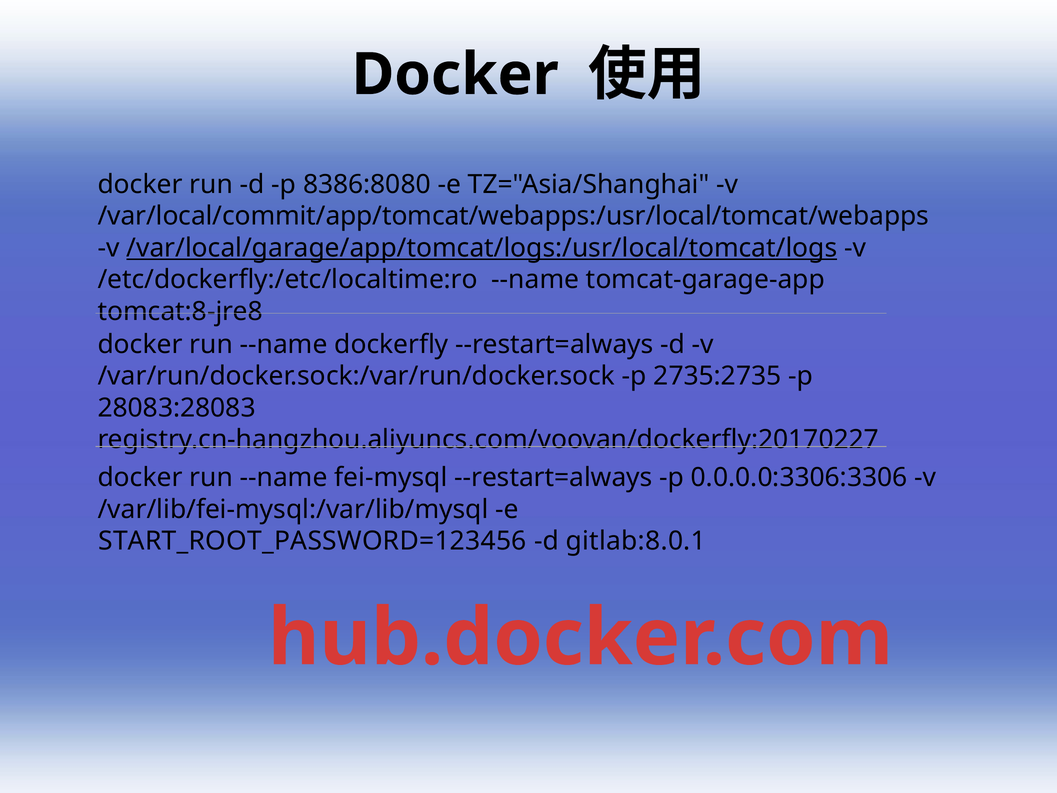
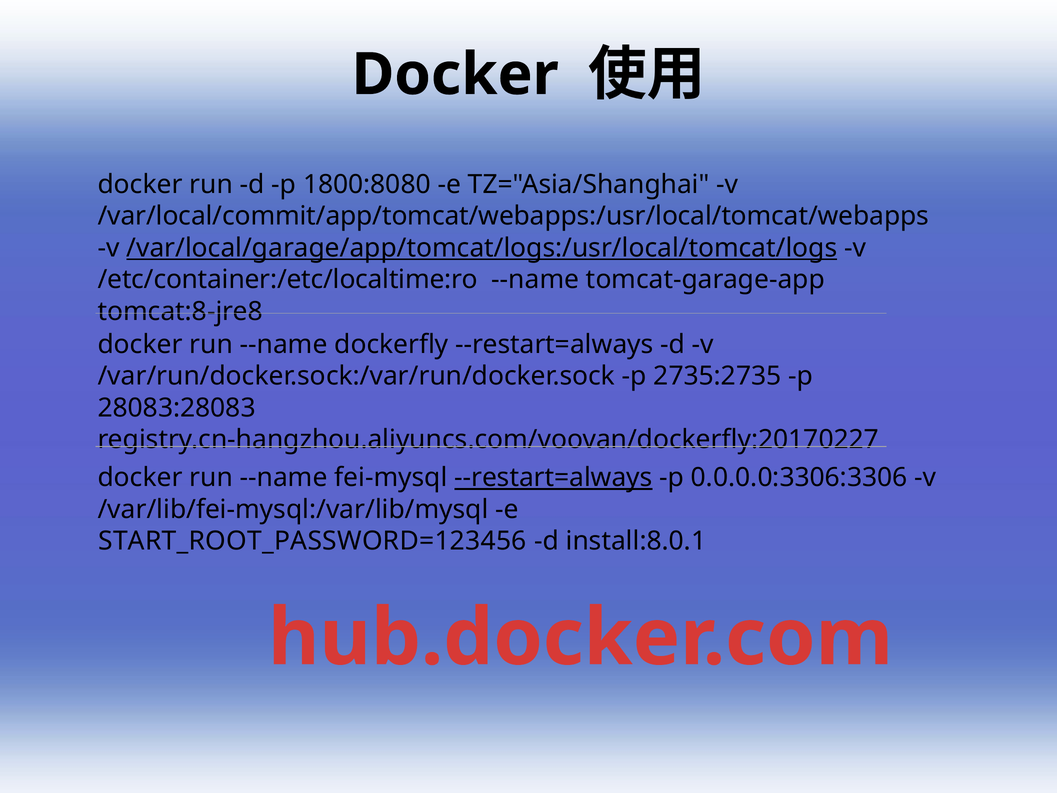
8386:8080: 8386:8080 -> 1800:8080 (367, 184)
/etc/dockerfly:/etc/localtime:ro: /etc/dockerfly:/etc/localtime:ro -> /etc/container:/etc/localtime:ro (288, 280)
--restart=always underline: none -> present (553, 477)
gitlab:8.0.1: gitlab:8.0.1 -> install:8.0.1 (636, 541)
